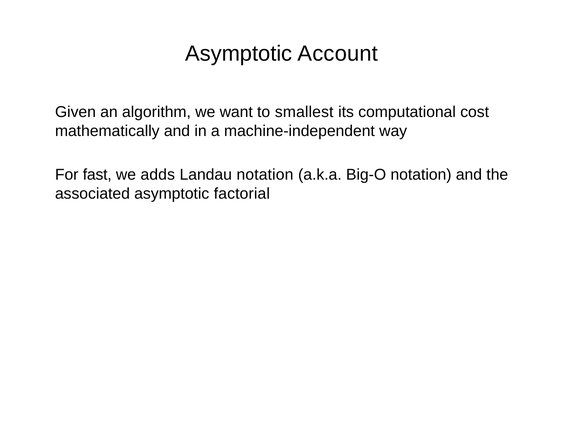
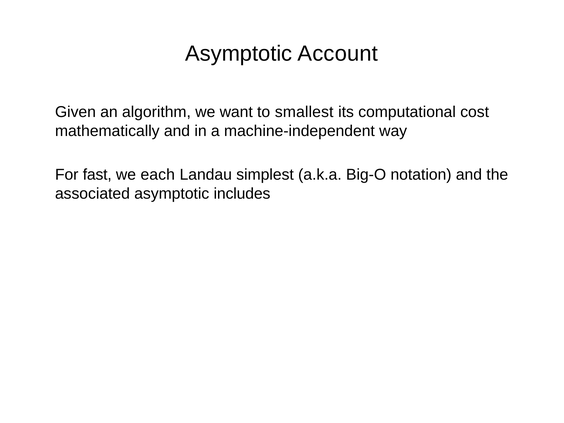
adds: adds -> each (158, 175)
Landau notation: notation -> simplest (265, 175)
factorial: factorial -> includes (242, 194)
